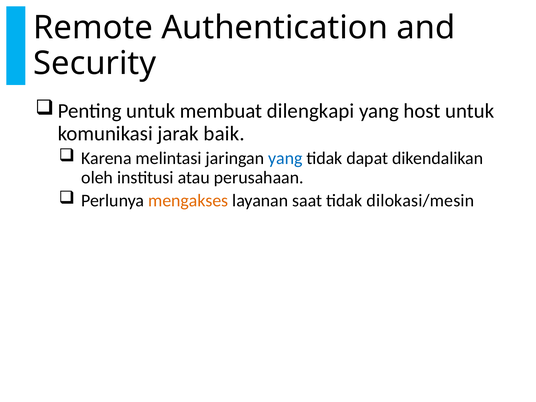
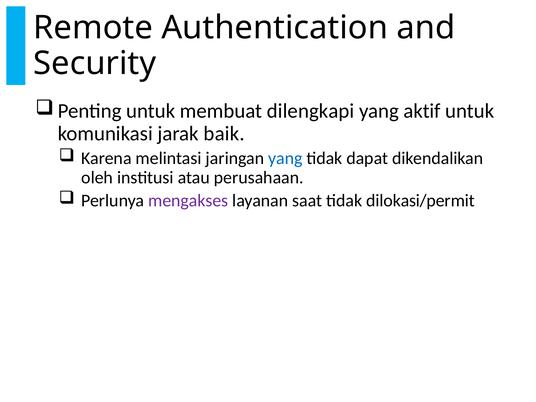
host: host -> aktif (422, 111)
mengakses colour: orange -> purple (188, 201)
dilokasi/mesin: dilokasi/mesin -> dilokasi/permit (421, 201)
